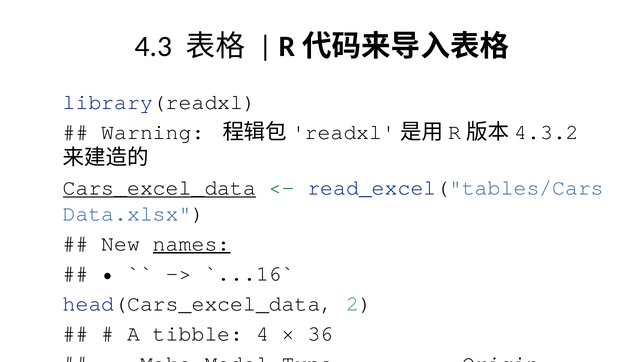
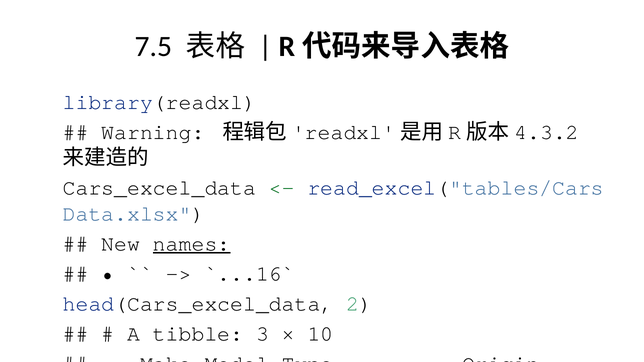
4.3: 4.3 -> 7.5 (154, 47)
Cars_excel_data underline: present -> none (159, 188)
tibble 4: 4 -> 3 (263, 334)
36: 36 -> 10 (320, 334)
